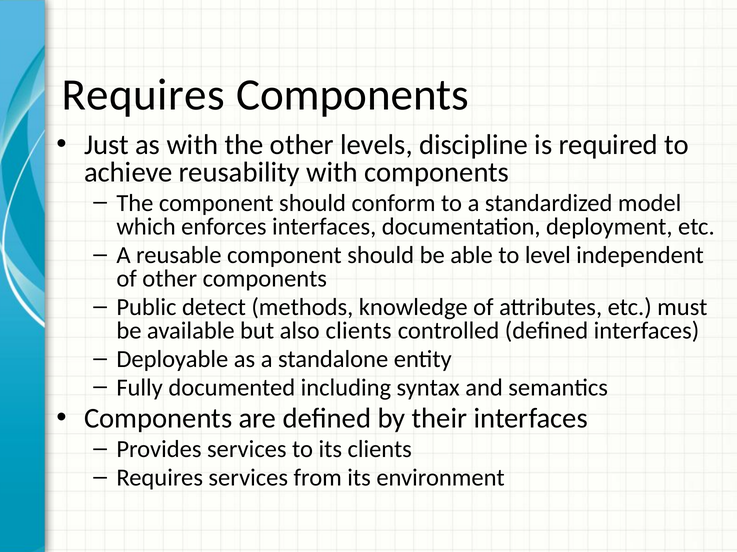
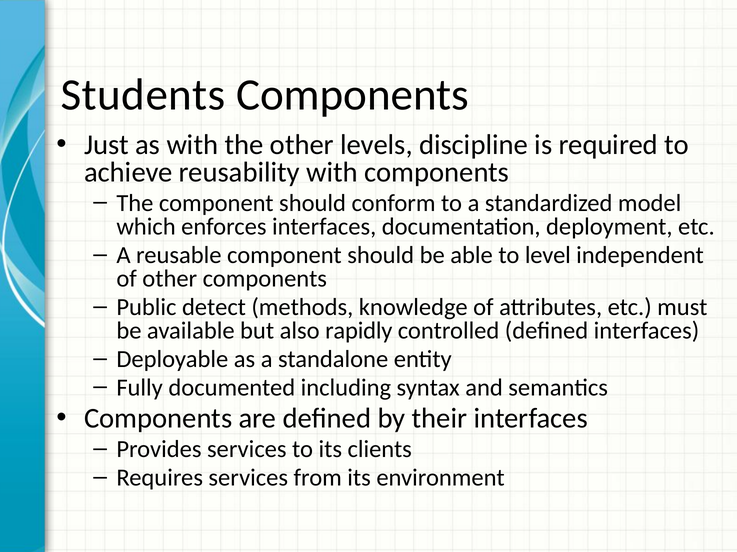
Requires: Requires -> Students (143, 95)
also clients: clients -> rapidly (359, 331)
